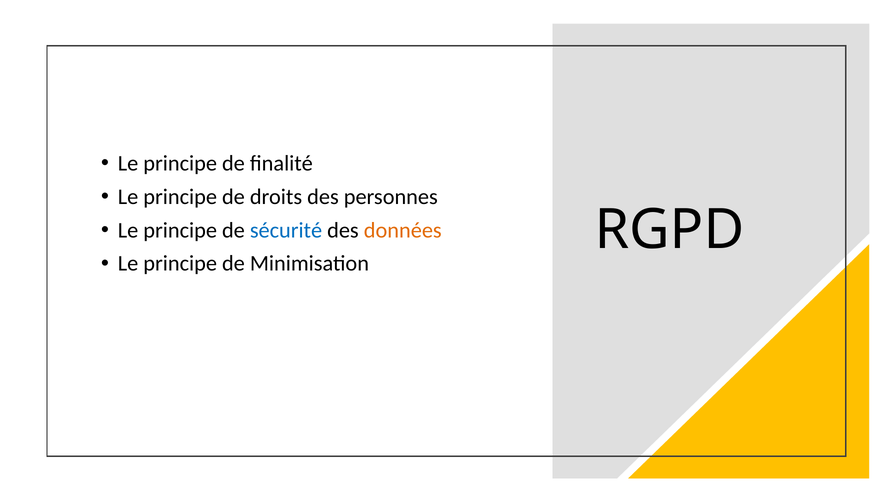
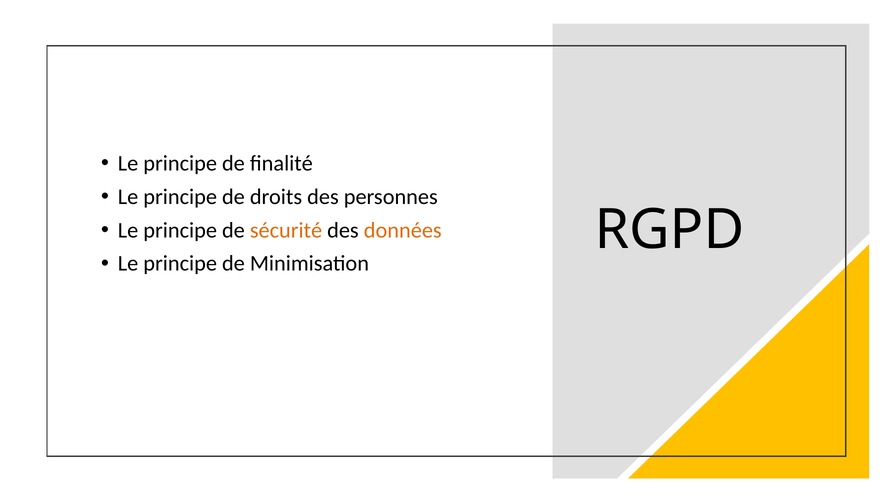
sécurité colour: blue -> orange (286, 230)
